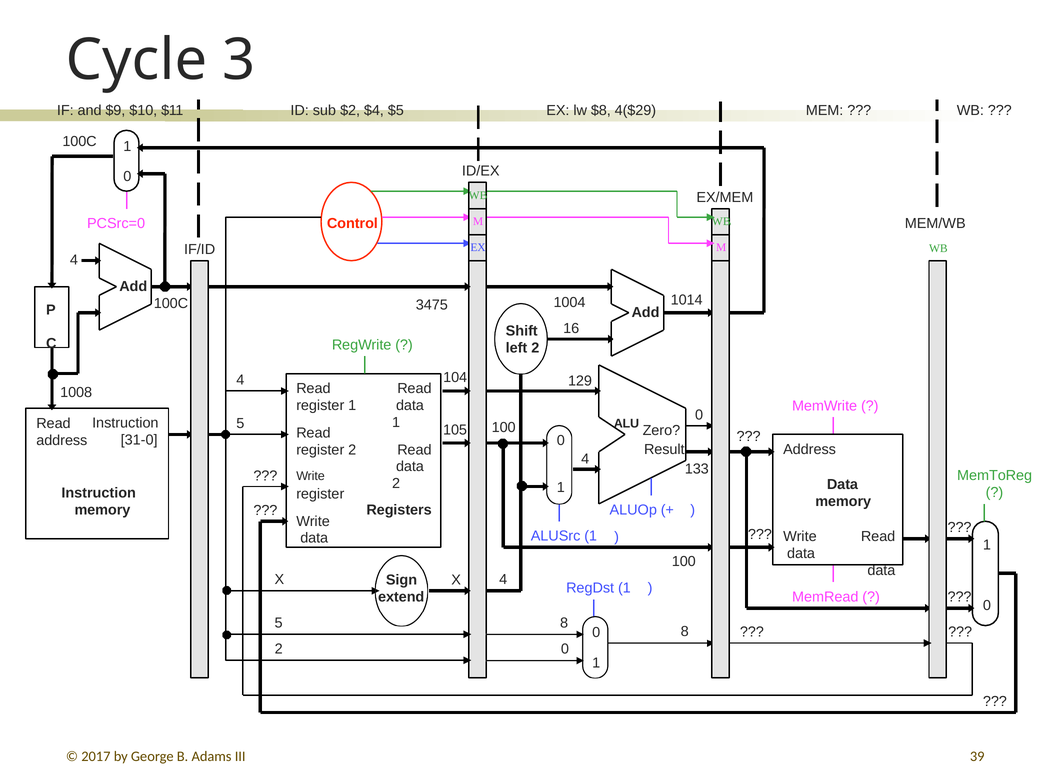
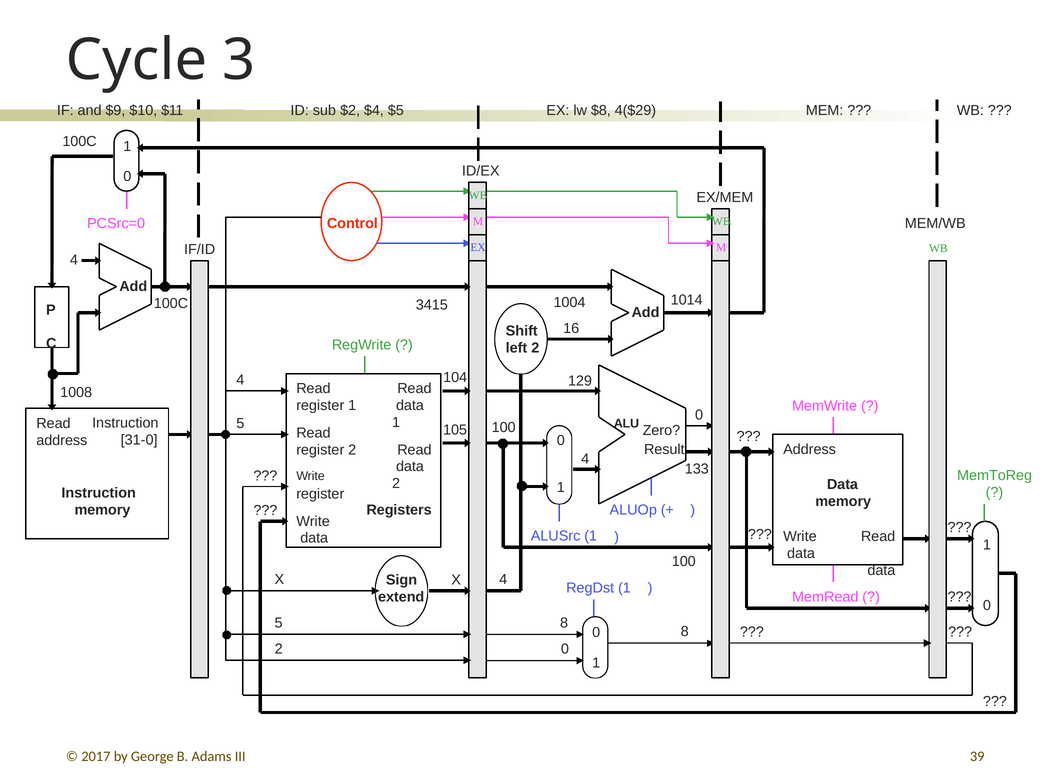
3475: 3475 -> 3415 (432, 305)
